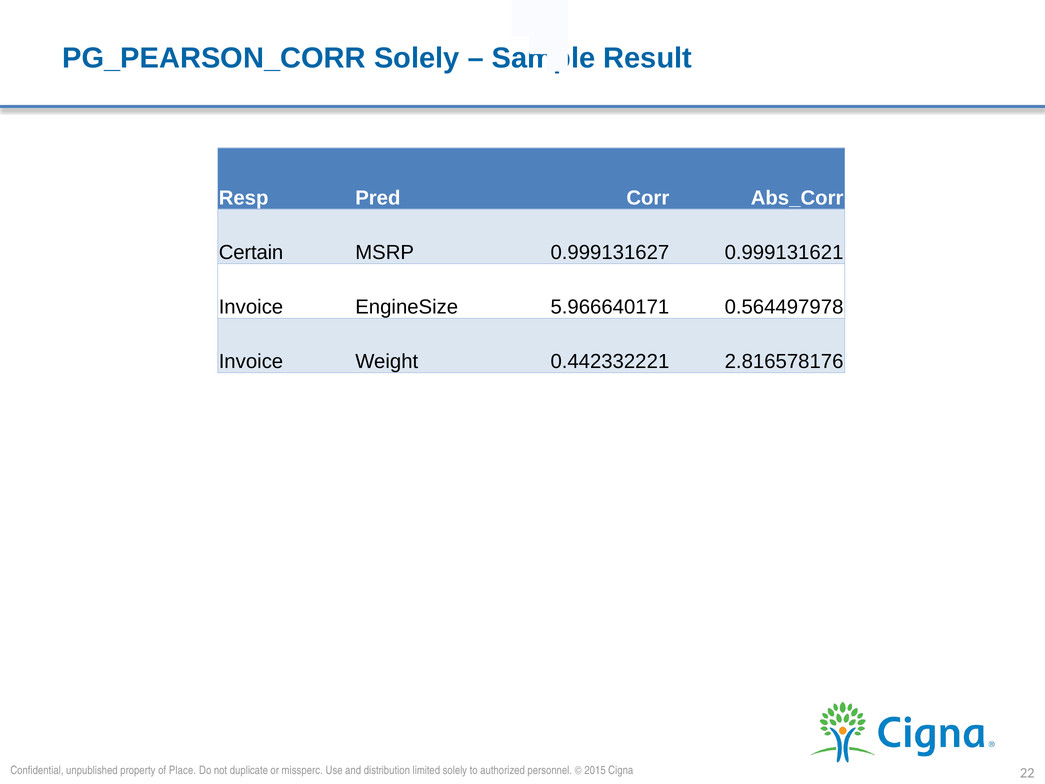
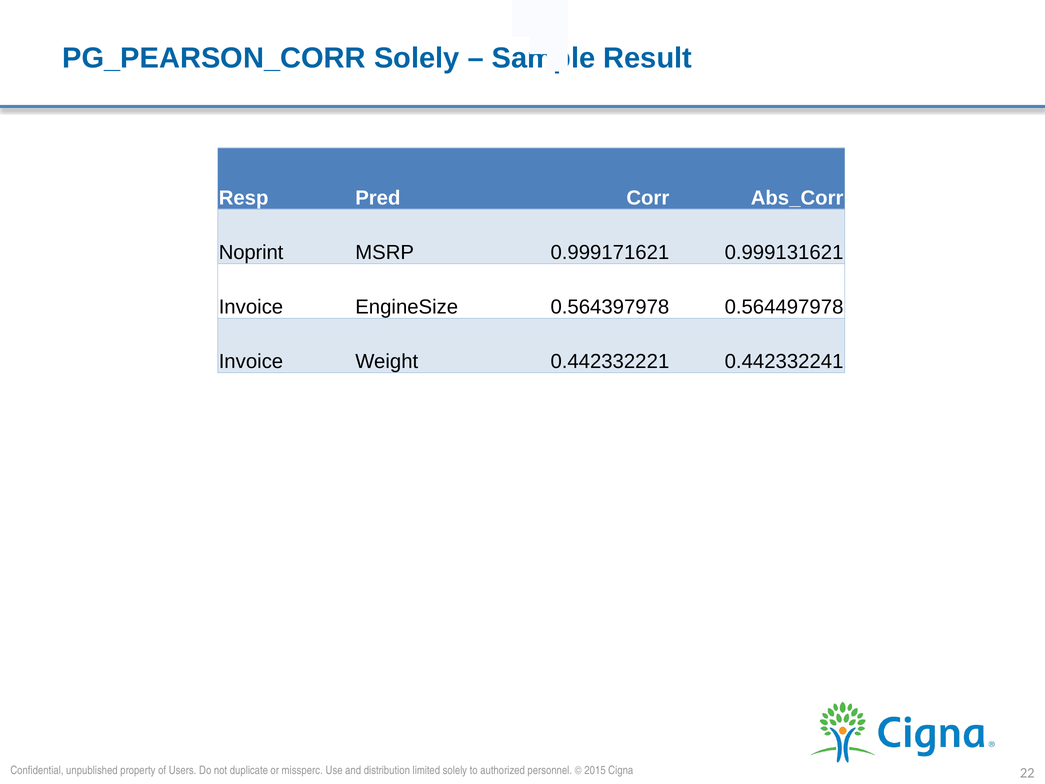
Certain: Certain -> Noprint (251, 252)
0.999131627: 0.999131627 -> 0.999171621 (610, 252)
5.966640171: 5.966640171 -> 0.564397978 (610, 307)
2.816578176: 2.816578176 -> 0.442332241 (784, 362)
Place: Place -> Users (183, 770)
